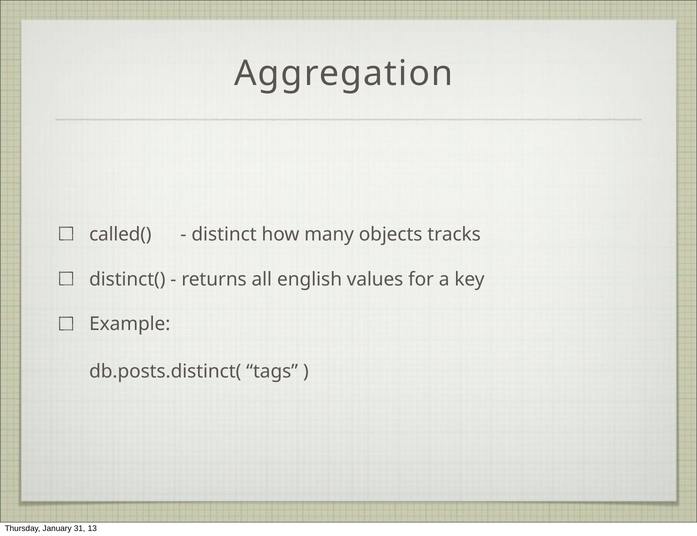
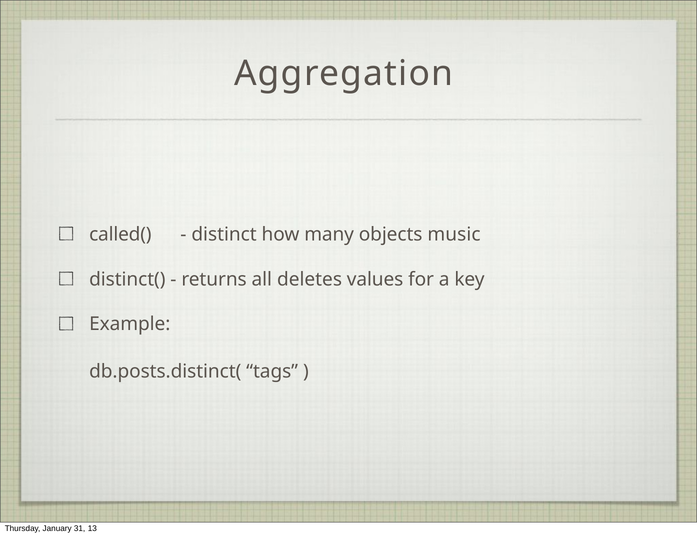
tracks: tracks -> music (454, 235)
english: english -> deletes (310, 279)
